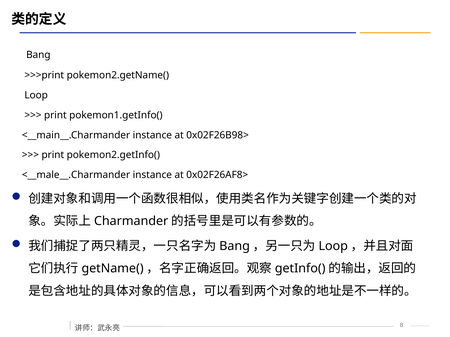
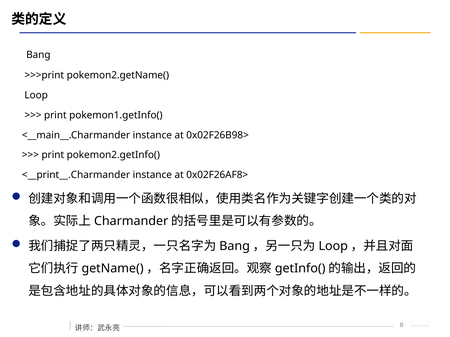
<__male__.Charmander: <__male__.Charmander -> <__print__.Charmander (76, 175)
